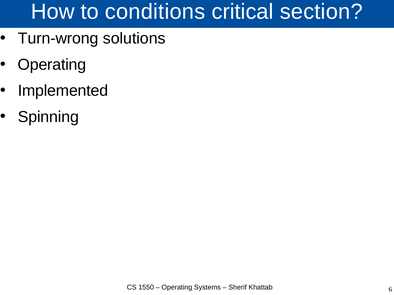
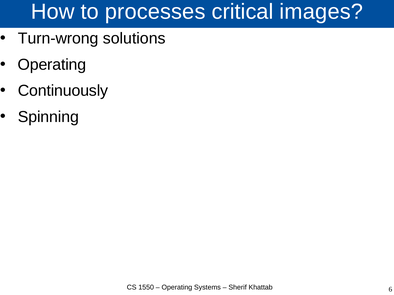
conditions: conditions -> processes (155, 12)
section: section -> images (321, 12)
Implemented: Implemented -> Continuously (63, 91)
